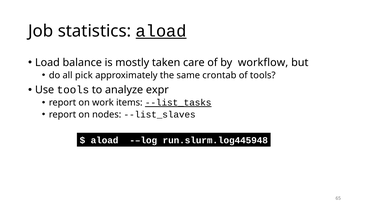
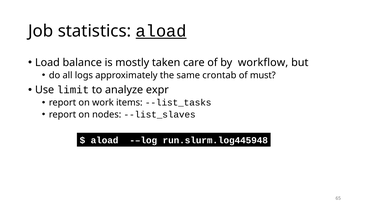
pick: pick -> logs (84, 75)
of tools: tools -> must (263, 75)
Use tools: tools -> limit (73, 90)
--list_tasks underline: present -> none (178, 102)
